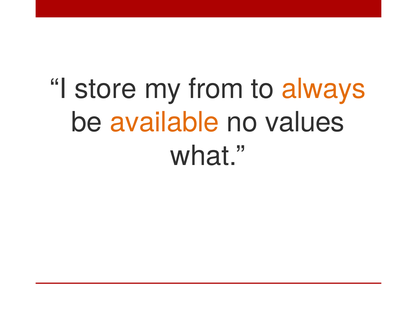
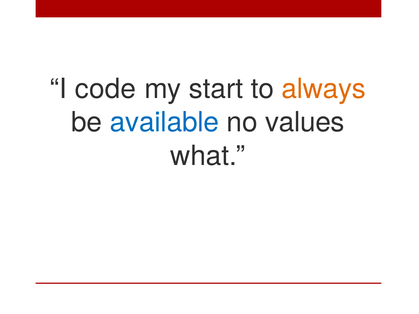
store: store -> code (105, 89)
from: from -> start (216, 89)
available colour: orange -> blue (164, 122)
